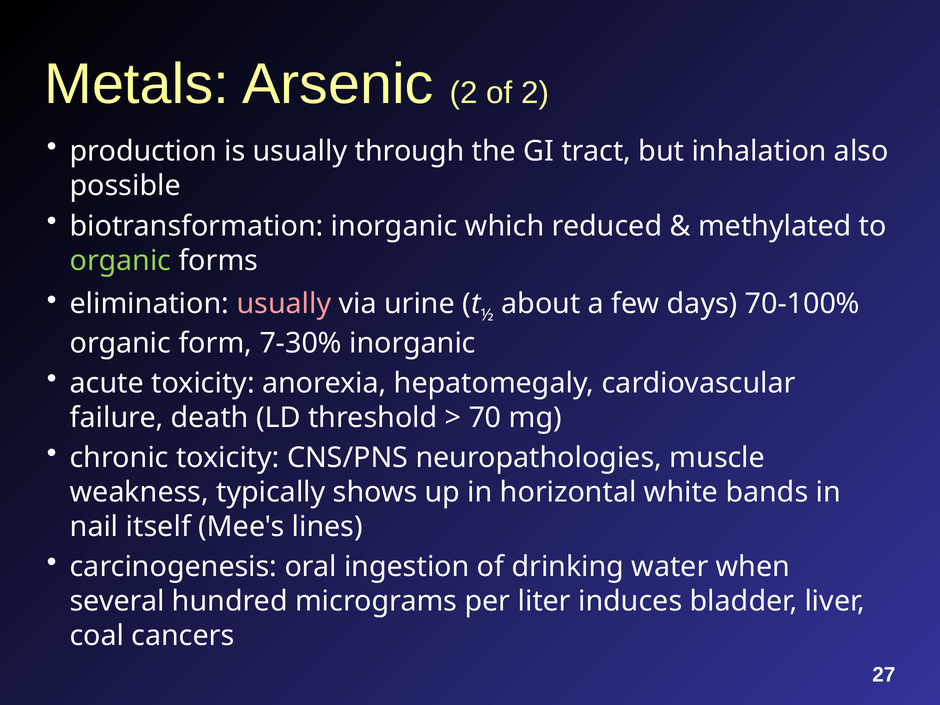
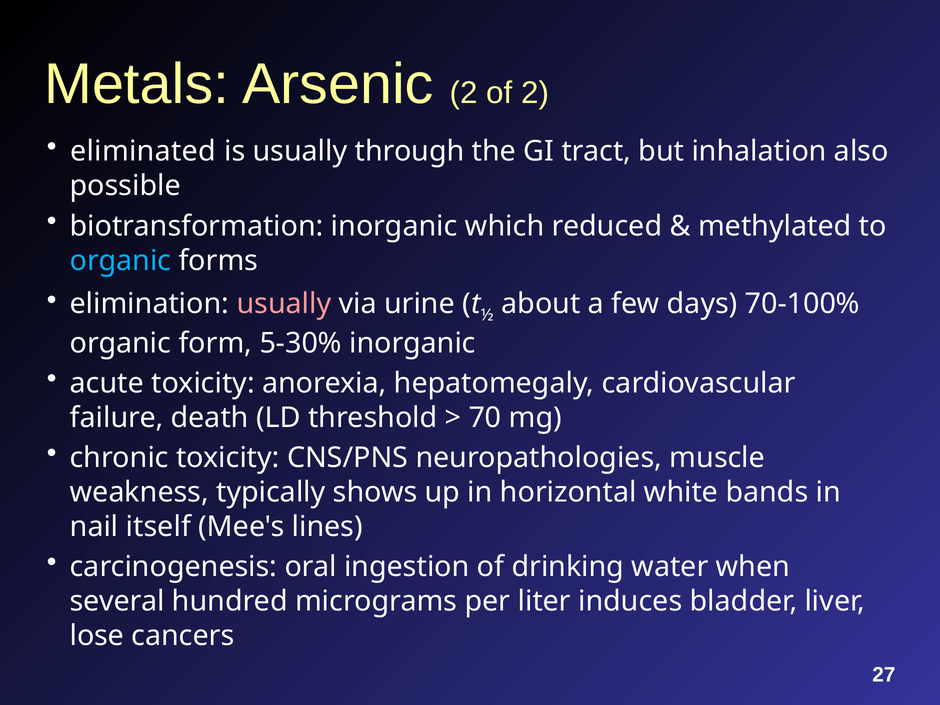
production: production -> eliminated (143, 151)
organic colour: light green -> light blue (121, 261)
7-30%: 7-30% -> 5-30% (301, 343)
coal: coal -> lose (97, 636)
